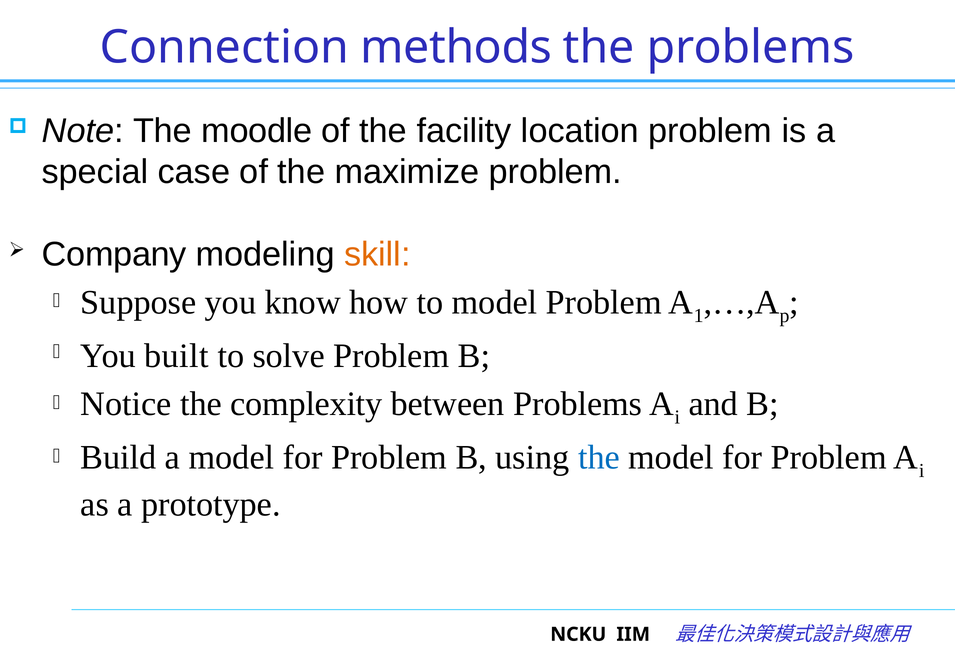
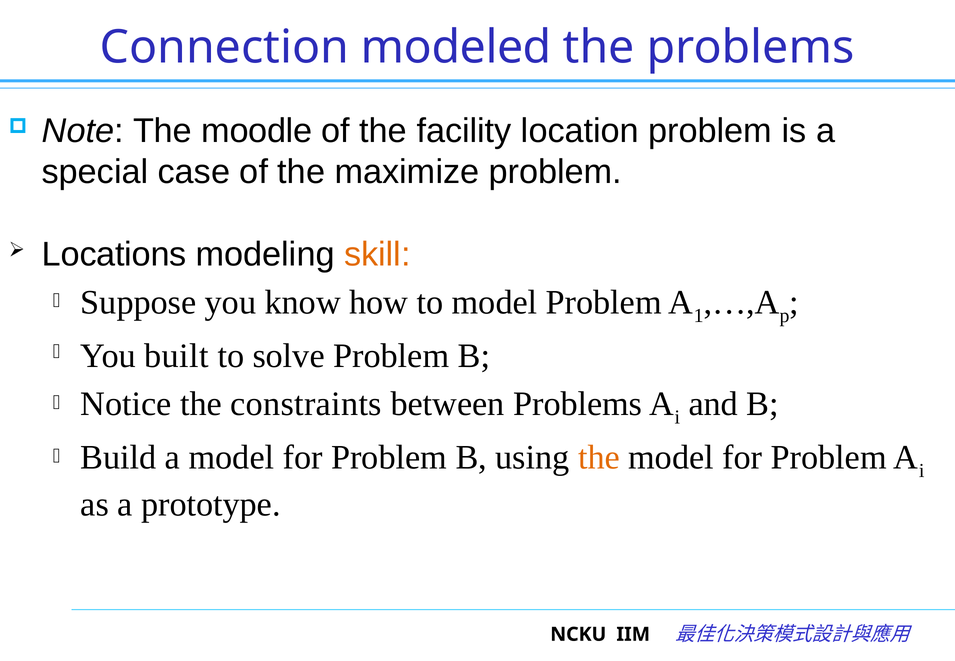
methods: methods -> modeled (456, 47)
Company: Company -> Locations (114, 254)
complexity: complexity -> constraints (306, 404)
the colour: blue -> orange (599, 458)
